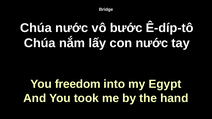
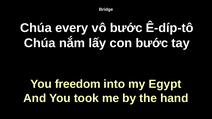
Chúa nước: nước -> every (72, 28)
con nước: nước -> bước (152, 43)
